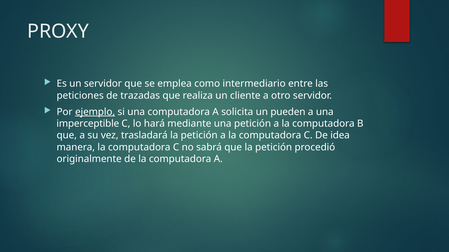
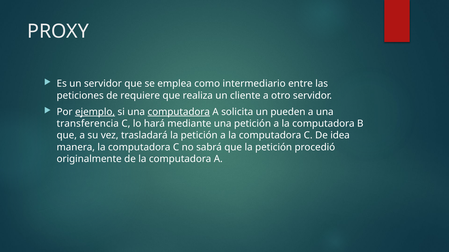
trazadas: trazadas -> requiere (140, 96)
computadora underline: none -> present (179, 112)
imperceptible: imperceptible -> transferencia (88, 124)
